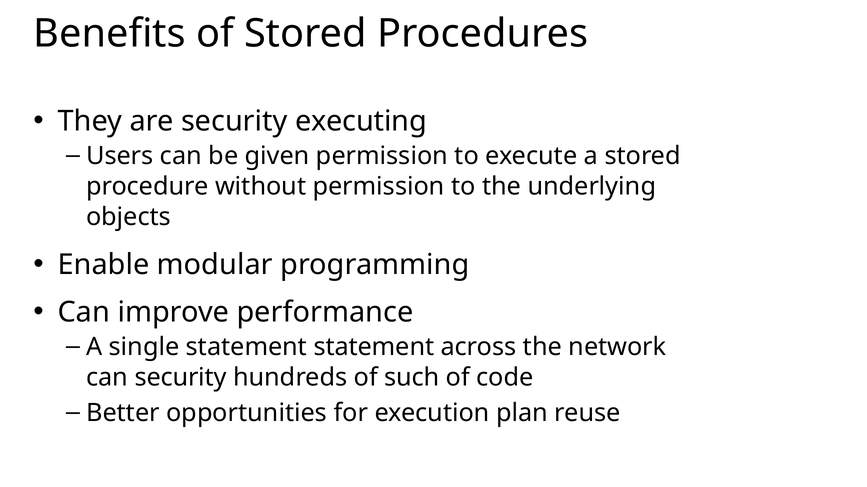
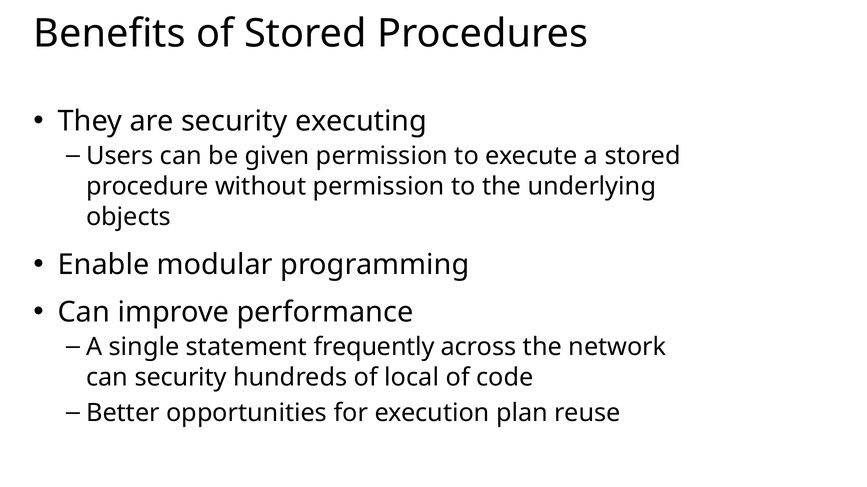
statement statement: statement -> frequently (374, 347)
such: such -> local (412, 378)
